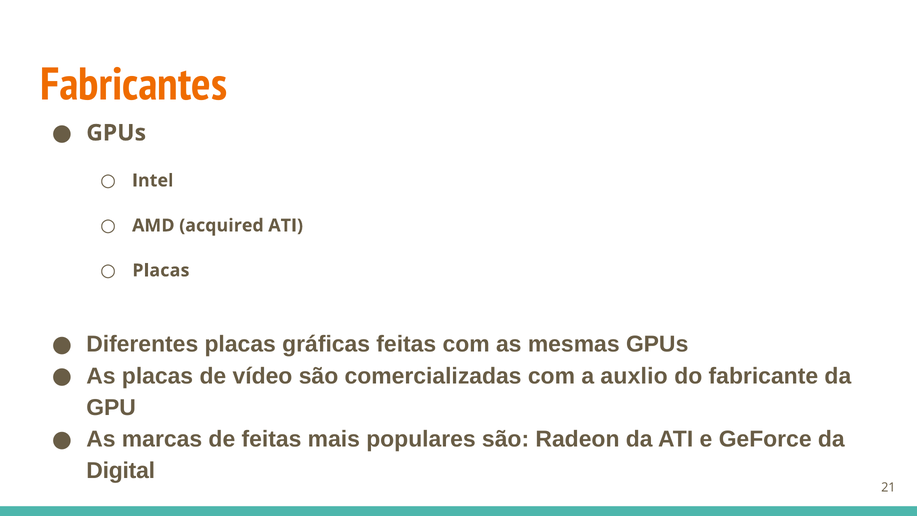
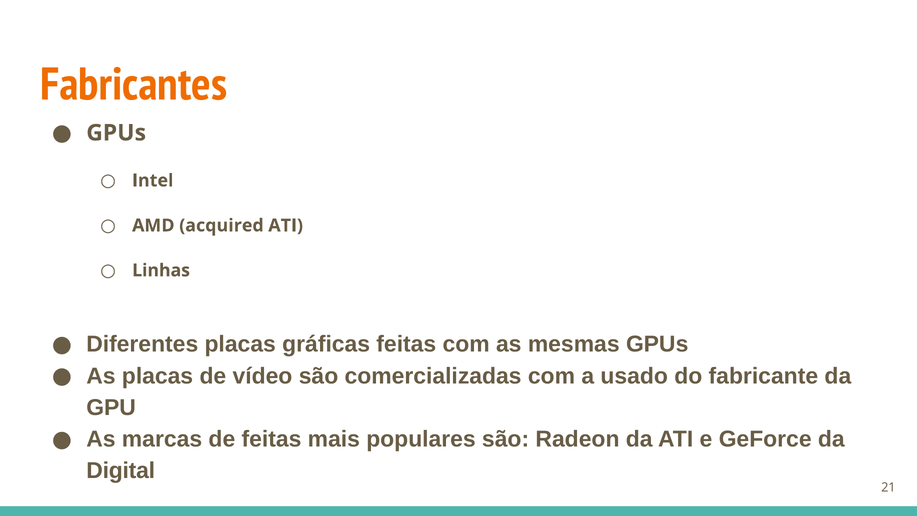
Placas: Placas -> Linhas (161, 270)
auxlio: auxlio -> usado (634, 376)
